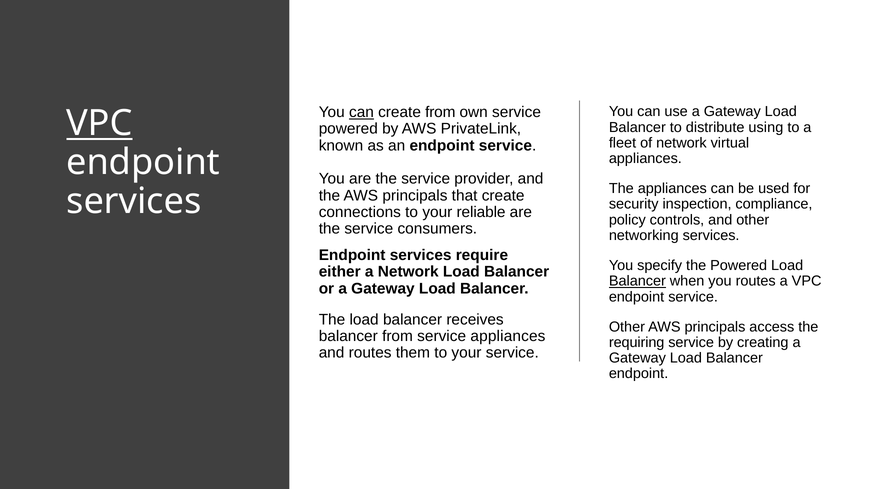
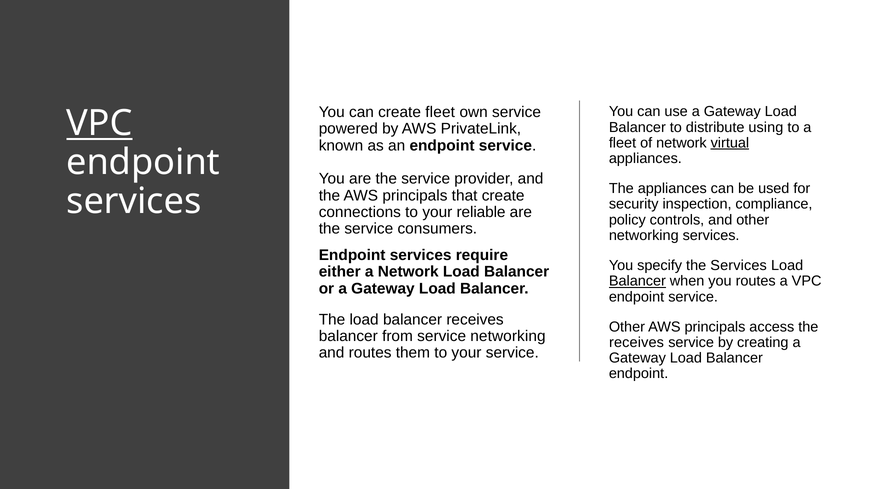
can underline: present -> none (361, 112)
create from: from -> fleet (440, 112)
virtual underline: none -> present (730, 143)
the Powered: Powered -> Services (739, 265)
service appliances: appliances -> networking (508, 336)
requiring: requiring -> receives (637, 342)
